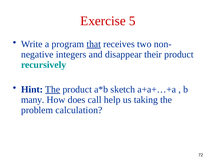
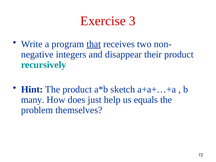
5: 5 -> 3 (132, 21)
The underline: present -> none (53, 89)
call: call -> just (95, 100)
taking: taking -> equals (146, 100)
calculation: calculation -> themselves (79, 110)
